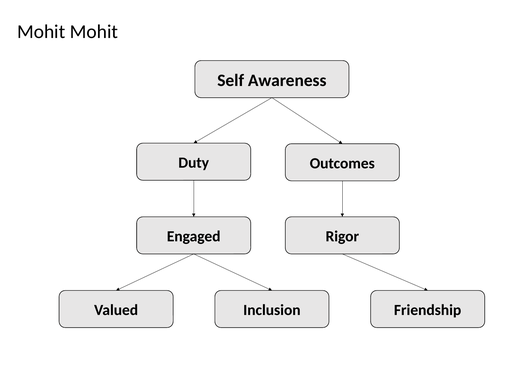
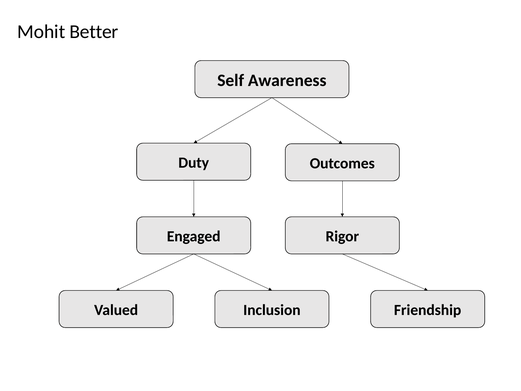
Mohit Mohit: Mohit -> Better (94, 32)
